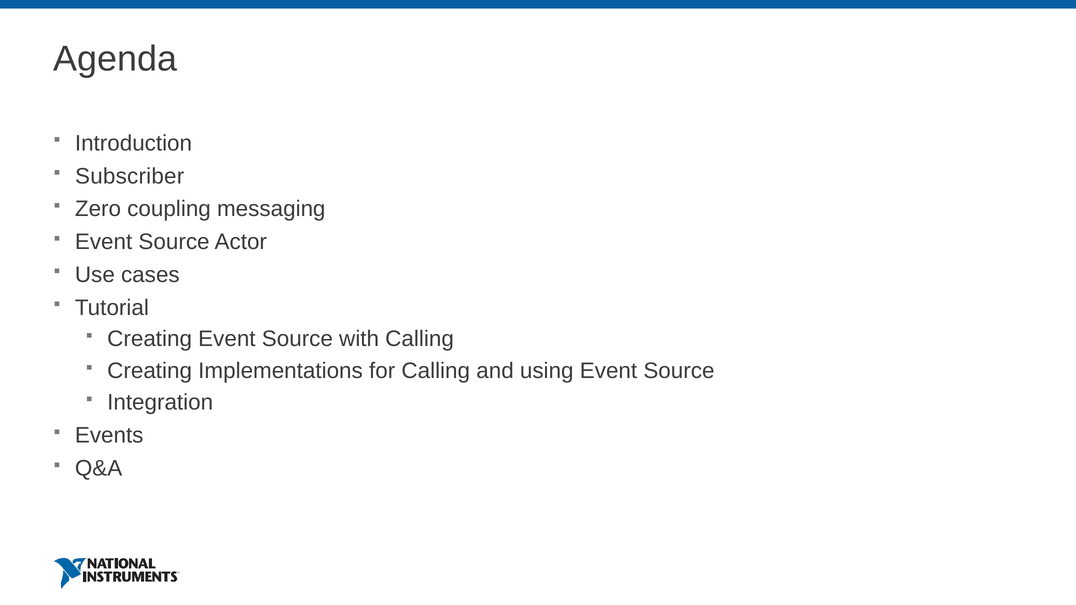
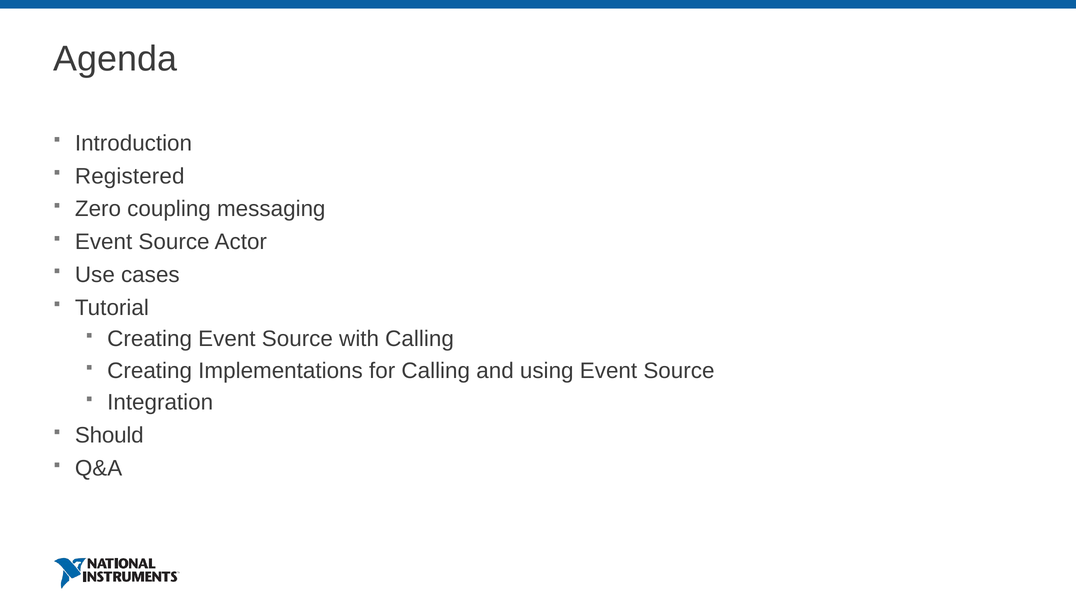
Subscriber: Subscriber -> Registered (130, 176)
Events: Events -> Should (109, 436)
